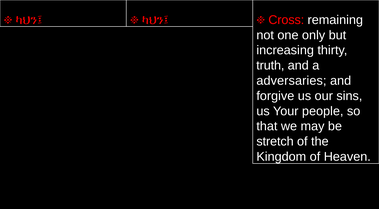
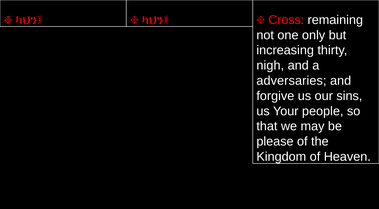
truth: truth -> nigh (270, 65)
stretch: stretch -> please (275, 141)
